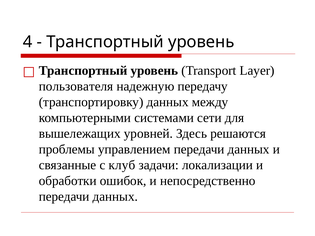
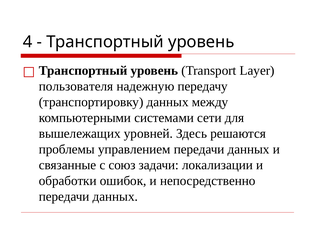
клуб: клуб -> союз (122, 165)
